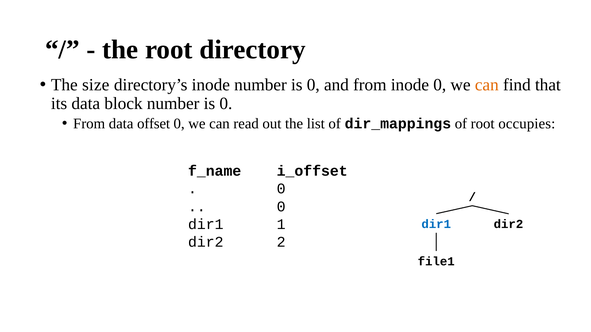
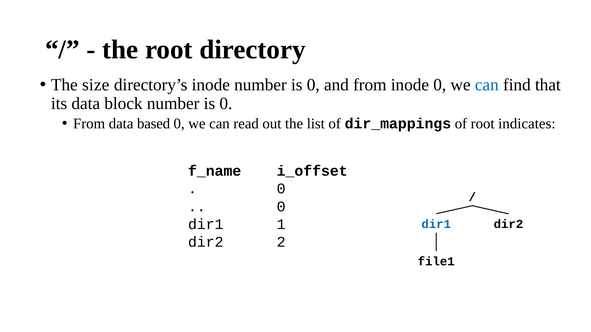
can colour: orange -> blue (487, 85)
offset: offset -> based (154, 124)
occupies: occupies -> indicates (527, 124)
